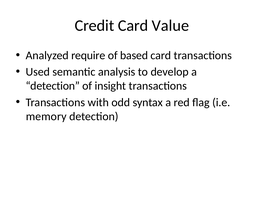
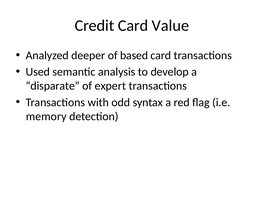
require: require -> deeper (88, 55)
detection: detection -> disparate (53, 86)
insight: insight -> expert (110, 86)
